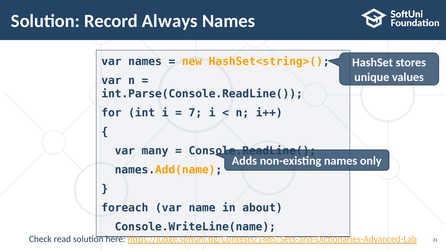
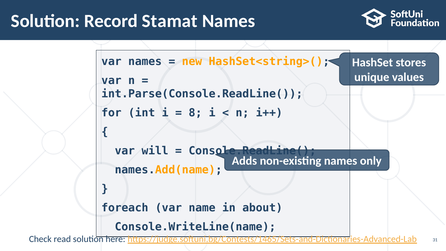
Always: Always -> Stamat (170, 21)
7: 7 -> 8 (195, 113)
many: many -> will (155, 151)
